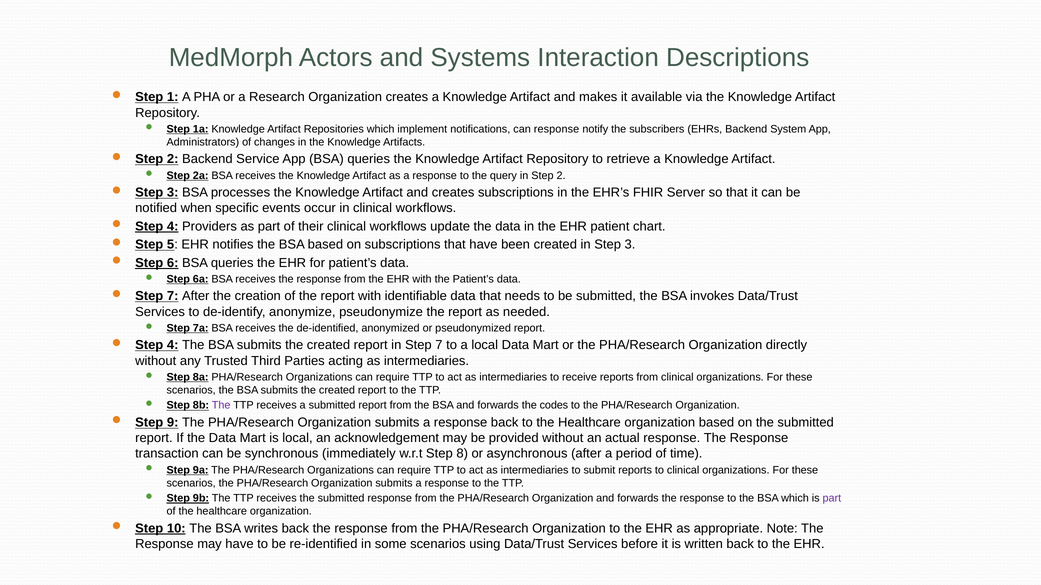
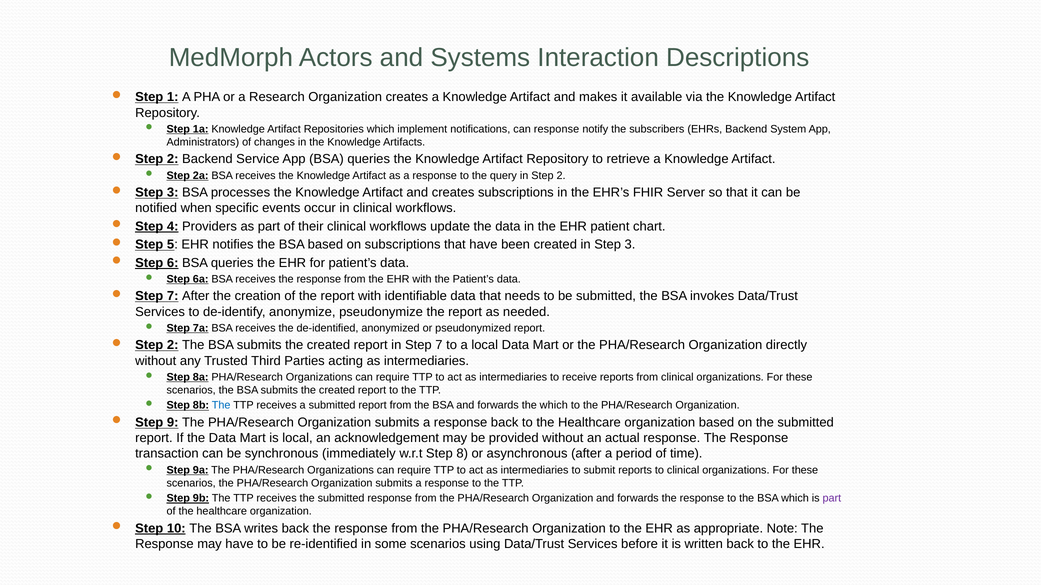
4: 4 -> 2 (173, 346)
The colour: purple -> blue (221, 406)
the codes: codes -> which (554, 406)
